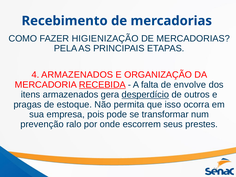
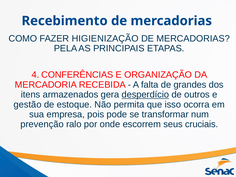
4 ARMAZENADOS: ARMAZENADOS -> CONFERÊNCIAS (77, 75)
RECEBIDA underline: present -> none (102, 85)
envolve: envolve -> grandes (190, 85)
pragas: pragas -> gestão (27, 104)
prestes: prestes -> cruciais (202, 124)
